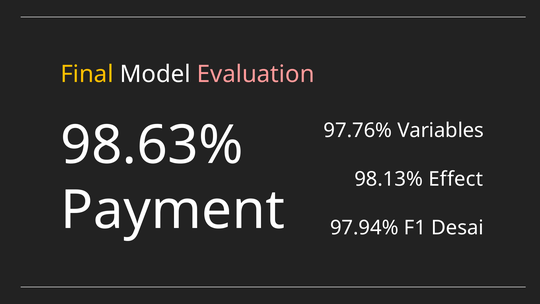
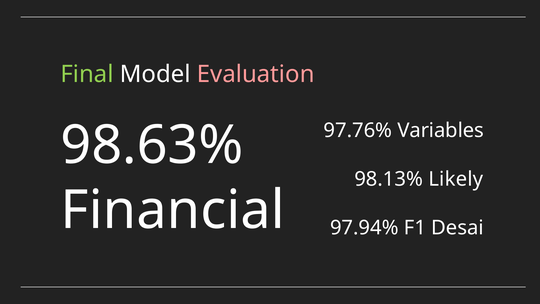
Final colour: yellow -> light green (87, 74)
Effect: Effect -> Likely (456, 179)
Payment: Payment -> Financial (173, 210)
